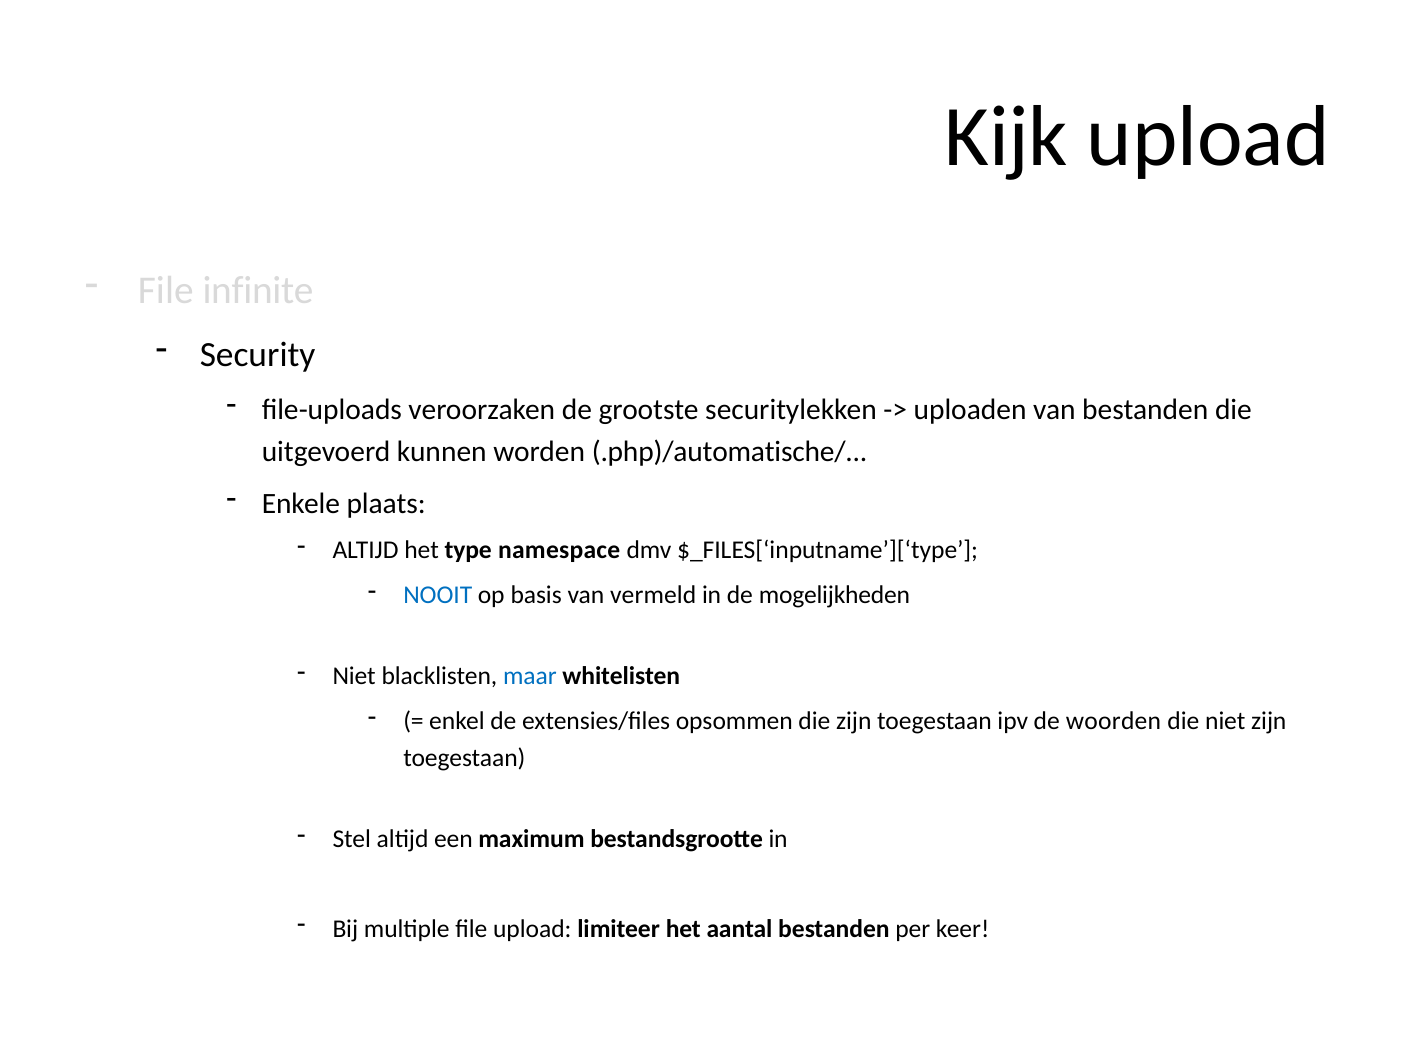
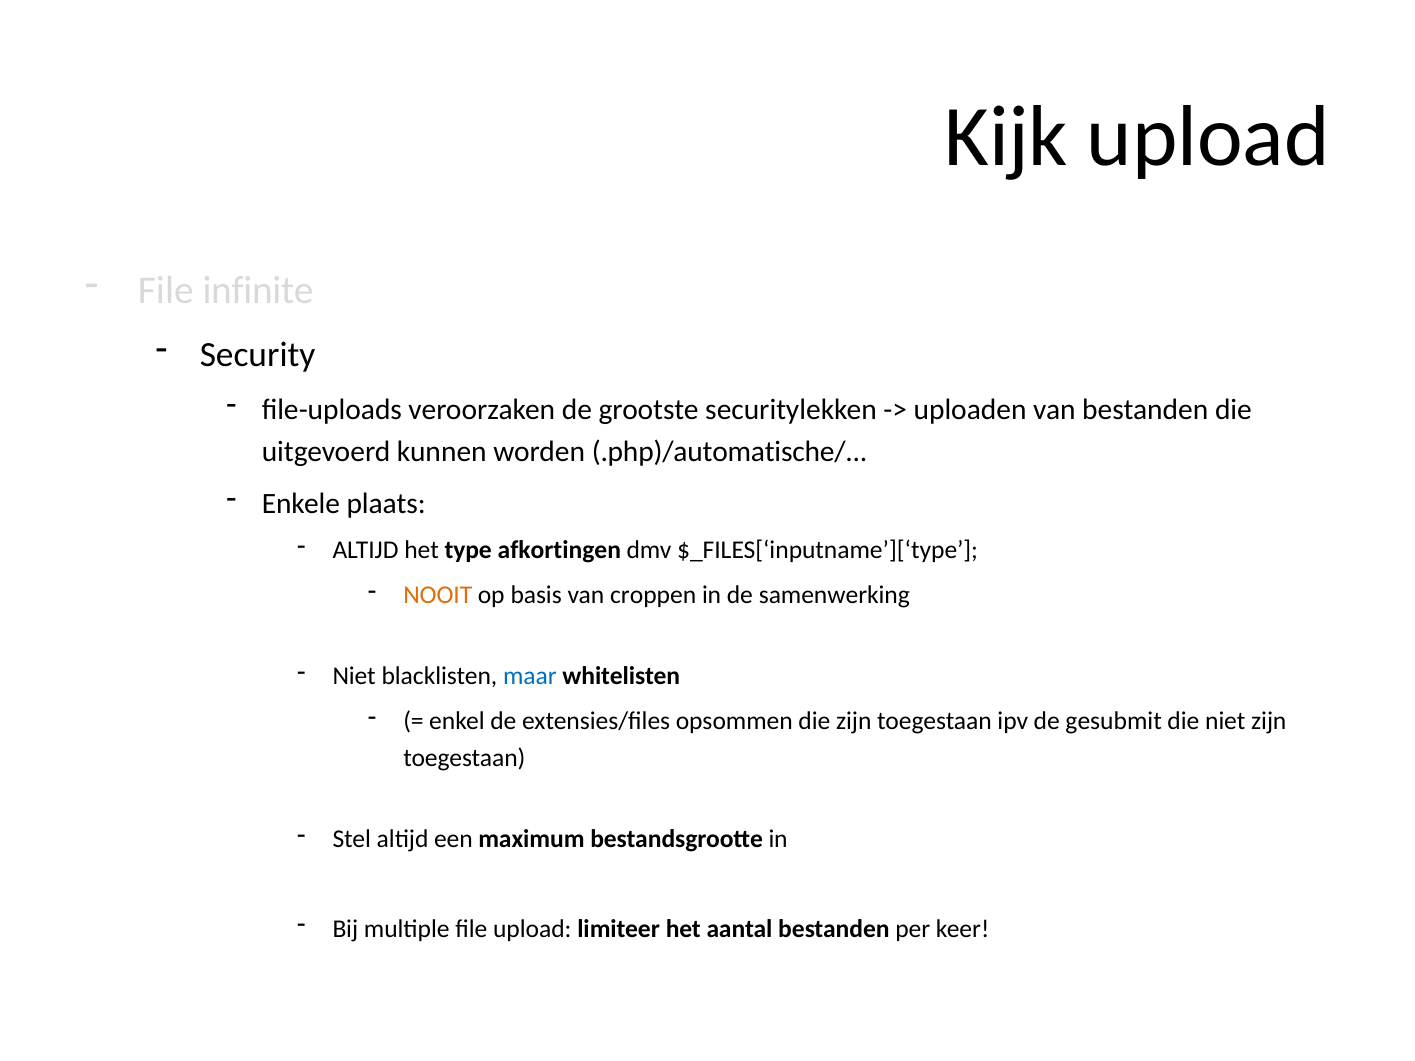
namespace: namespace -> afkortingen (559, 551)
NOOIT colour: blue -> orange (438, 595)
vermeld: vermeld -> croppen (653, 595)
mogelijkheden: mogelijkheden -> samenwerking (834, 595)
woorden: woorden -> gesubmit (1114, 721)
